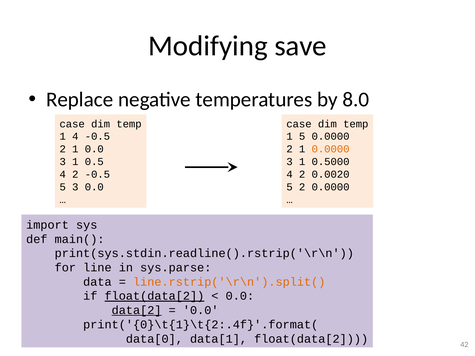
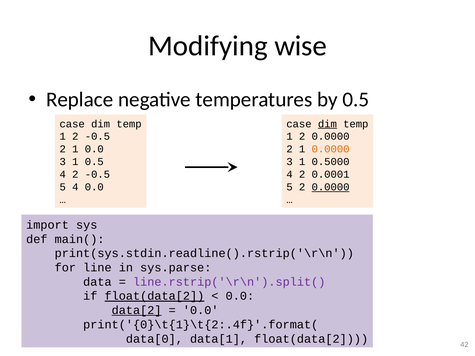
save: save -> wise (301, 46)
by 8.0: 8.0 -> 0.5 (356, 100)
dim underline: none -> present (327, 124)
4: 4 -> 2 (75, 137)
5: 5 -> 2 (302, 137)
0.0020: 0.0020 -> 0.0001 (331, 175)
5 3: 3 -> 4 (75, 187)
0.0000 underline: none -> present (331, 187)
line.rstrip('\r\n').split( colour: orange -> purple (229, 282)
